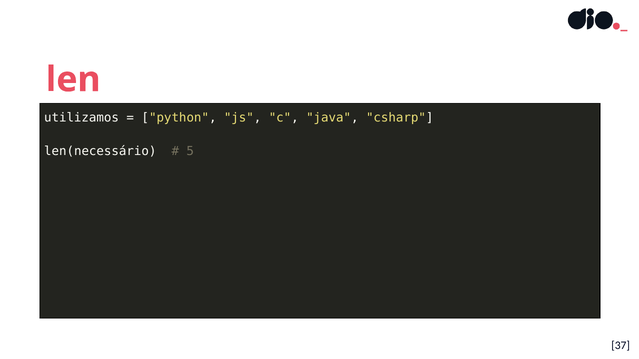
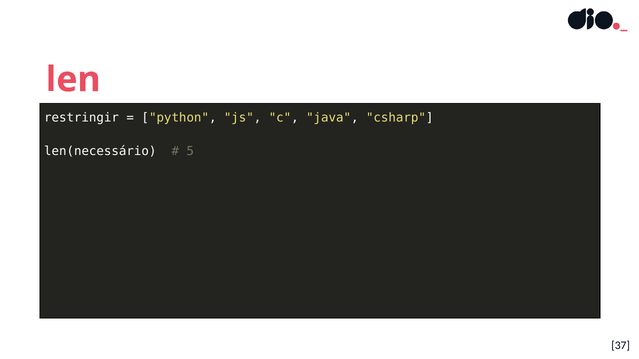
utilizamos: utilizamos -> restringir (81, 118)
